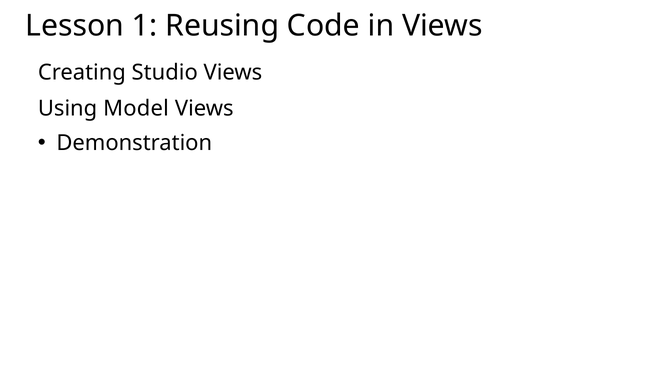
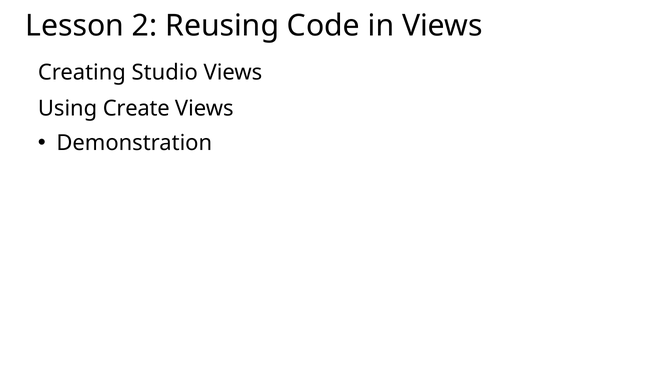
1: 1 -> 2 (145, 26)
Model: Model -> Create (136, 108)
